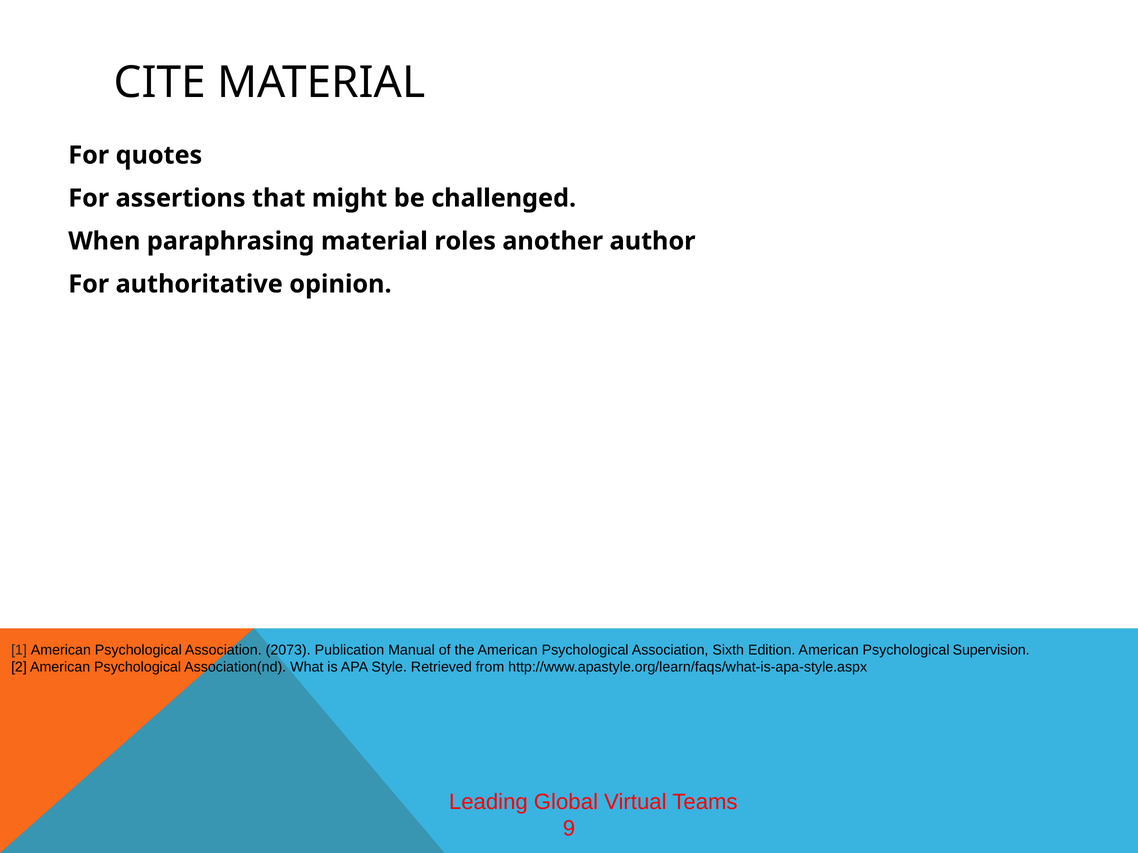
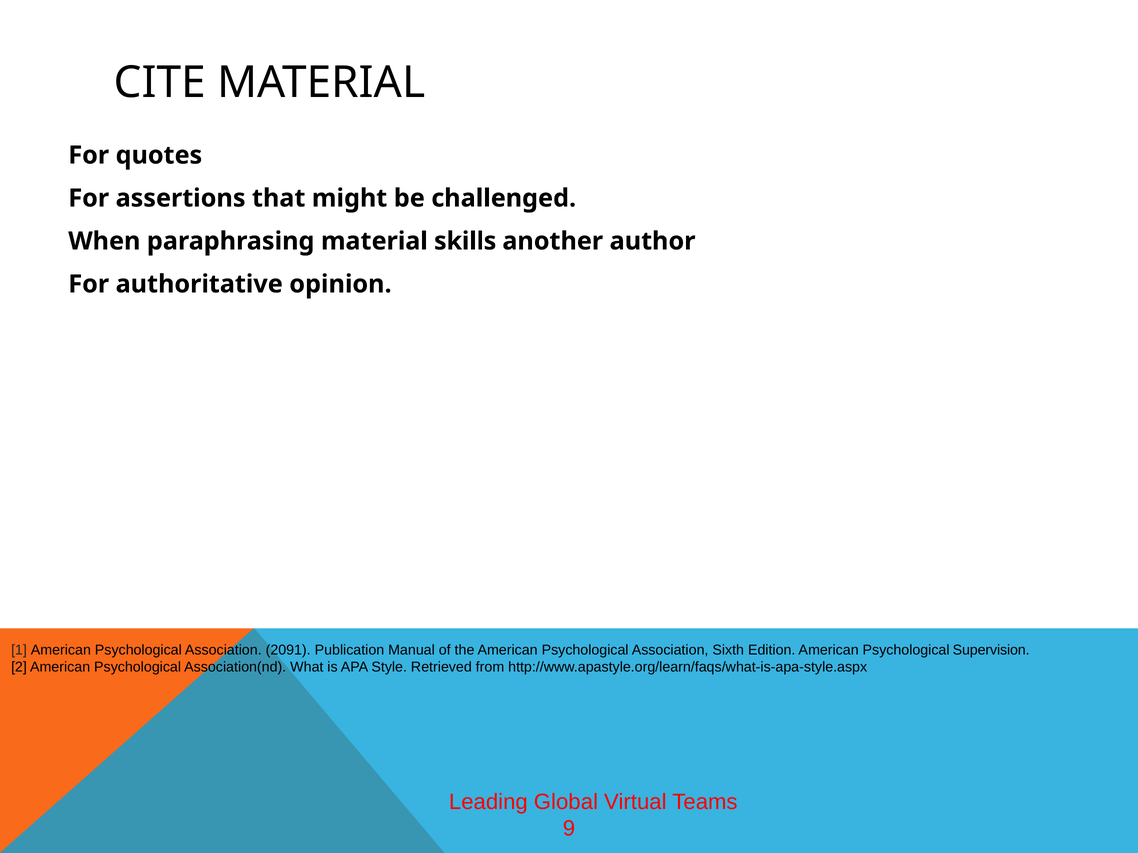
roles: roles -> skills (465, 241)
2073: 2073 -> 2091 (288, 651)
